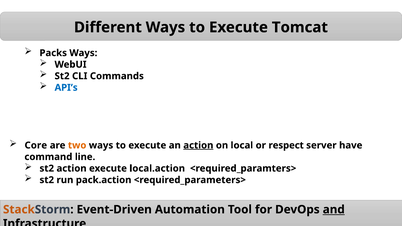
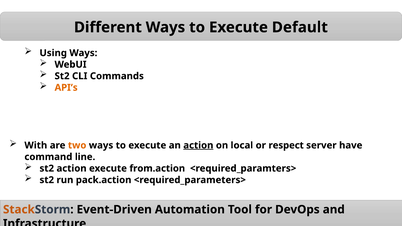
Tomcat: Tomcat -> Default (300, 27)
Packs: Packs -> Using (53, 53)
API’s colour: blue -> orange (66, 88)
Core: Core -> With (36, 145)
local.action: local.action -> from.action (157, 168)
and underline: present -> none (334, 210)
